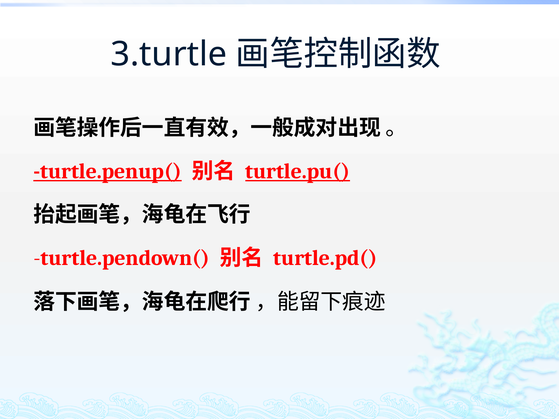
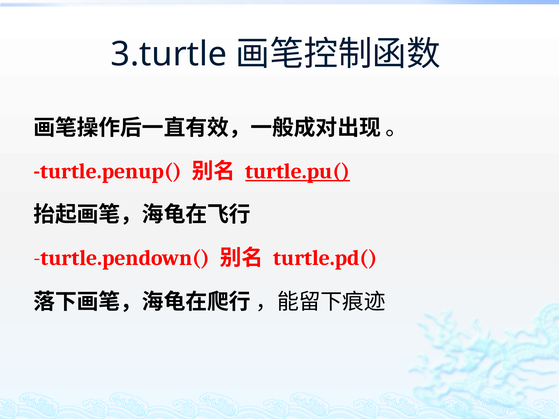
turtle.penup( underline: present -> none (108, 172)
